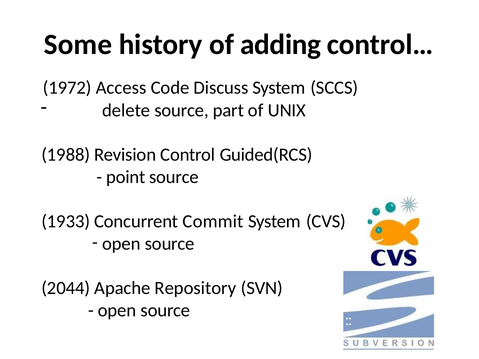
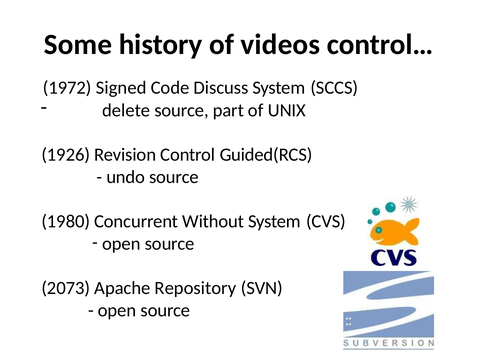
adding: adding -> videos (280, 45)
Access: Access -> Signed (121, 88)
1988: 1988 -> 1926 (66, 155)
point: point -> undo (126, 177)
1933: 1933 -> 1980 (66, 221)
Commit: Commit -> Without (213, 221)
2044: 2044 -> 2073 (66, 288)
